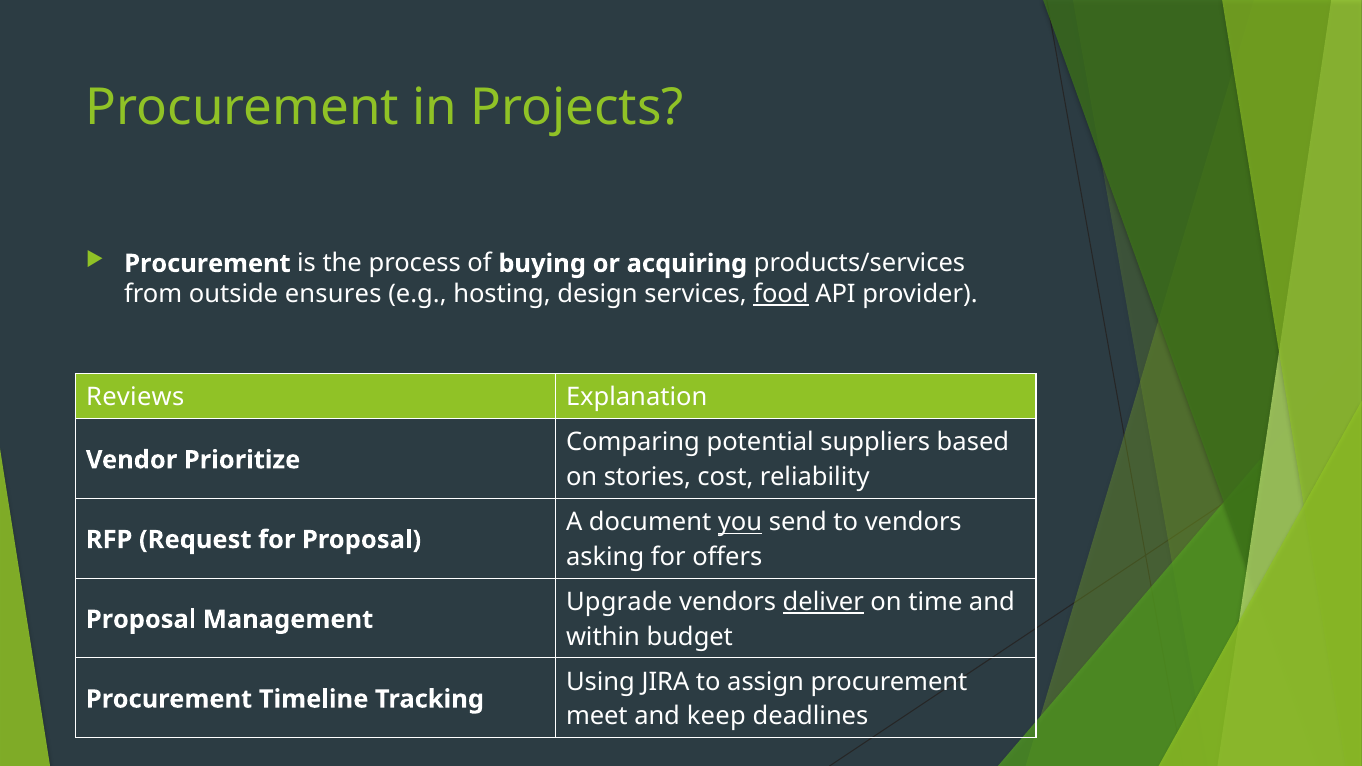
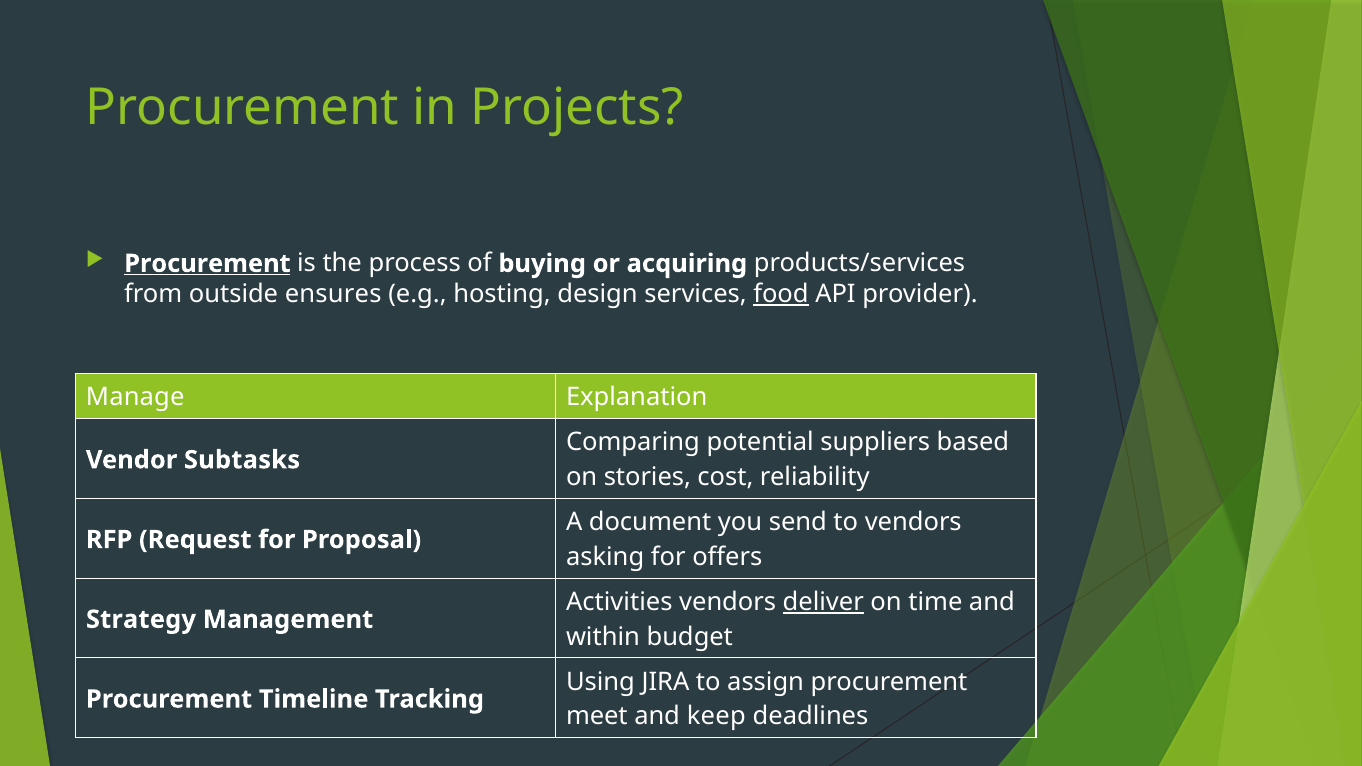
Procurement underline: none -> present (207, 264)
Reviews: Reviews -> Manage (135, 398)
Prioritize: Prioritize -> Subtasks (242, 460)
you underline: present -> none (740, 522)
Upgrade: Upgrade -> Activities (619, 602)
Proposal: Proposal -> Strategy (141, 620)
